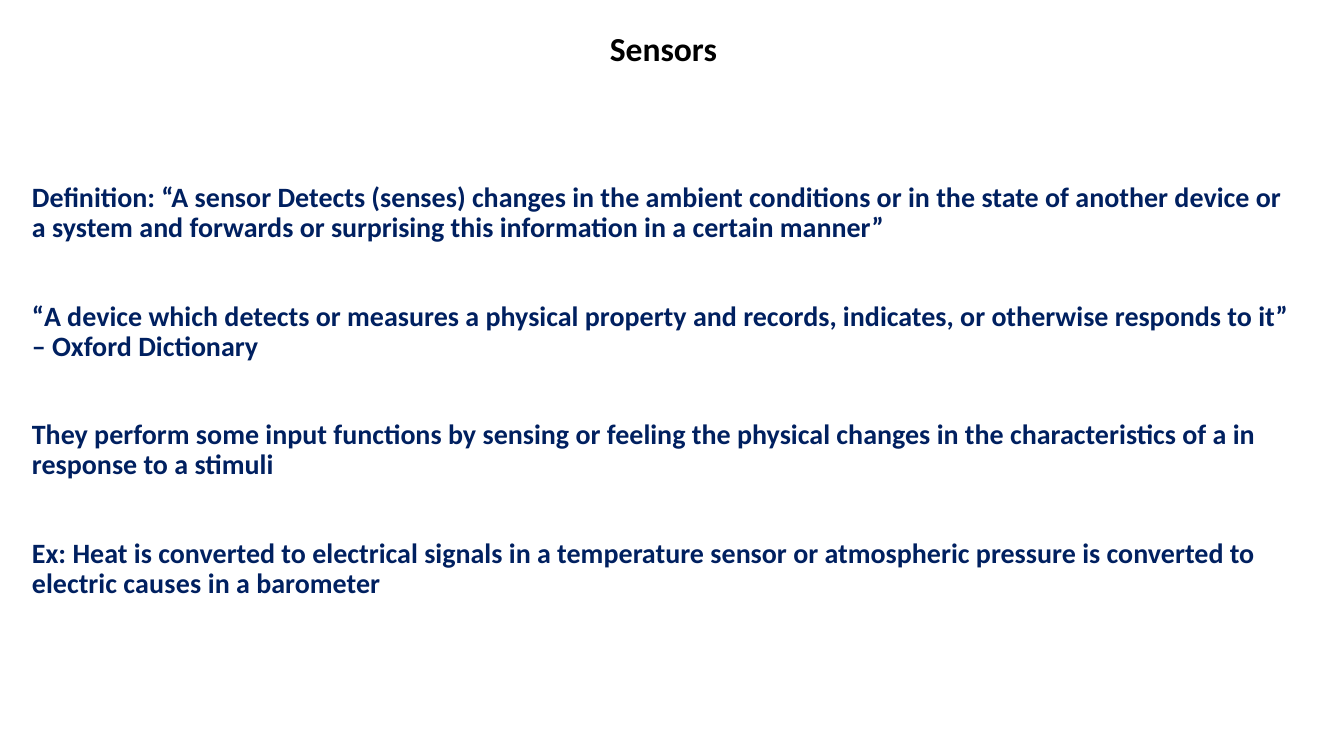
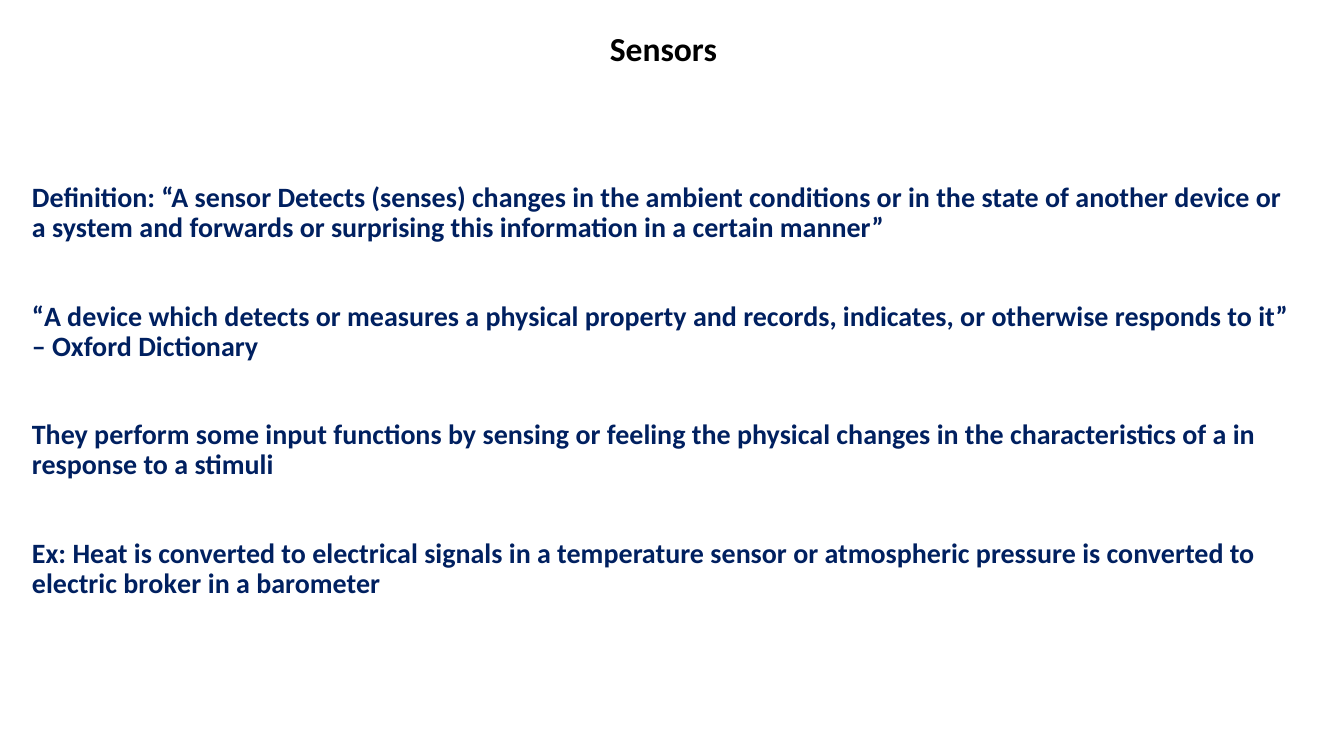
causes: causes -> broker (162, 585)
